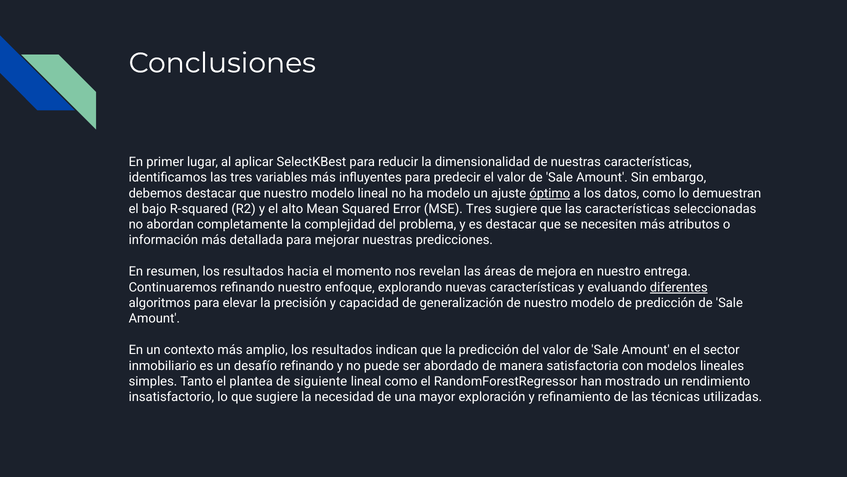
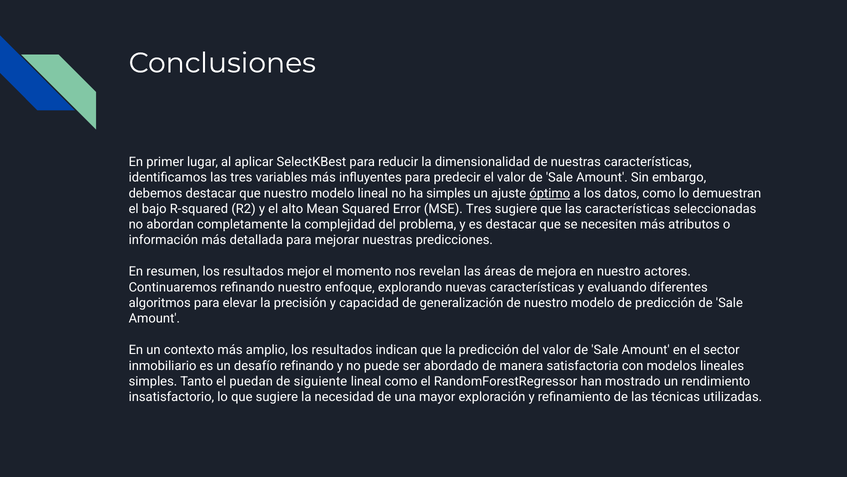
ha modelo: modelo -> simples (448, 193)
hacia: hacia -> mejor (303, 271)
entrega: entrega -> actores (667, 271)
diferentes underline: present -> none (679, 287)
plantea: plantea -> puedan (251, 381)
